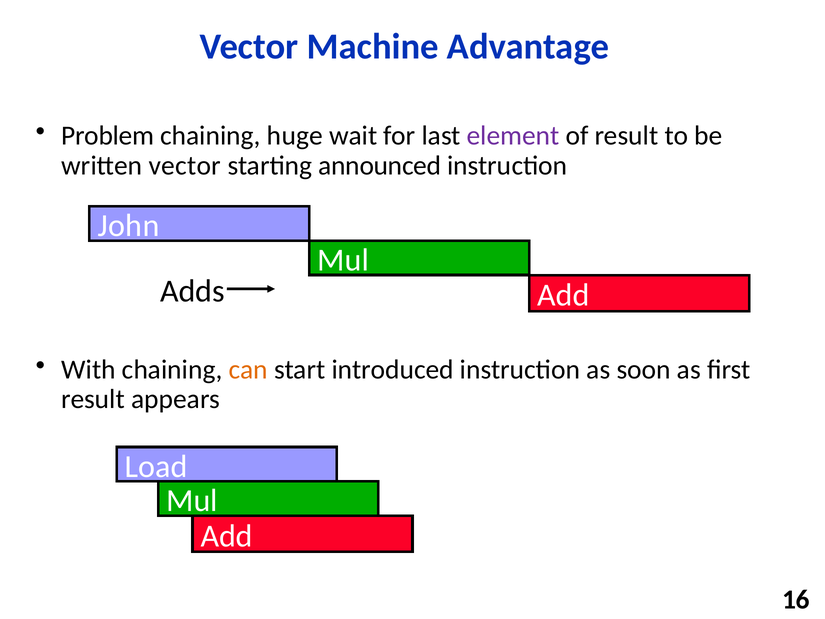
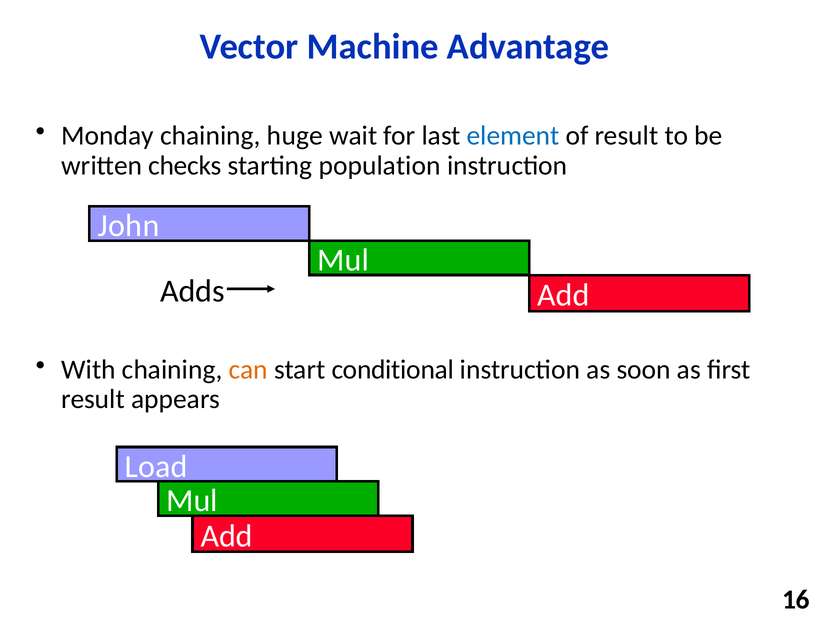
Problem: Problem -> Monday (108, 136)
element colour: purple -> blue (513, 136)
written vector: vector -> checks (185, 165)
announced: announced -> population (380, 165)
introduced: introduced -> conditional (393, 369)
